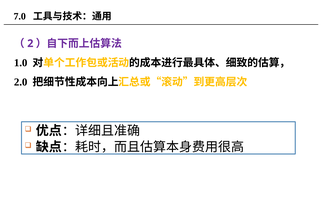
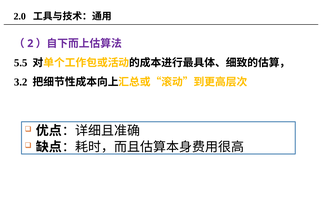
7.0: 7.0 -> 2.0 (20, 16)
1.0: 1.0 -> 5.5 (21, 63)
2.0: 2.0 -> 3.2 (21, 82)
